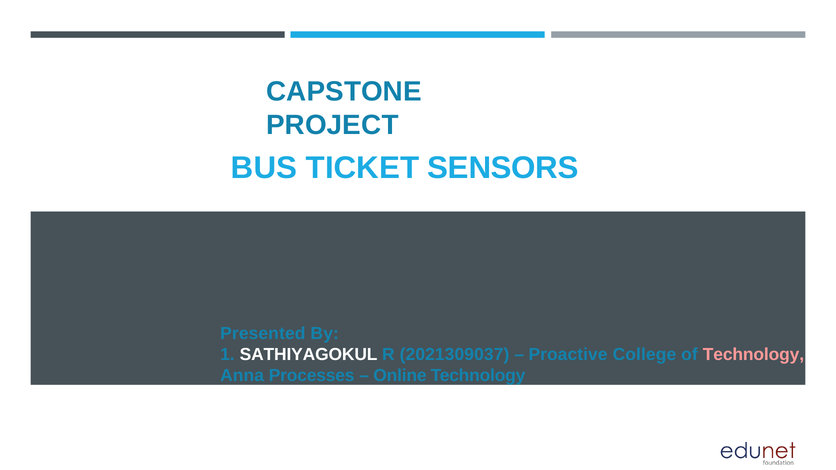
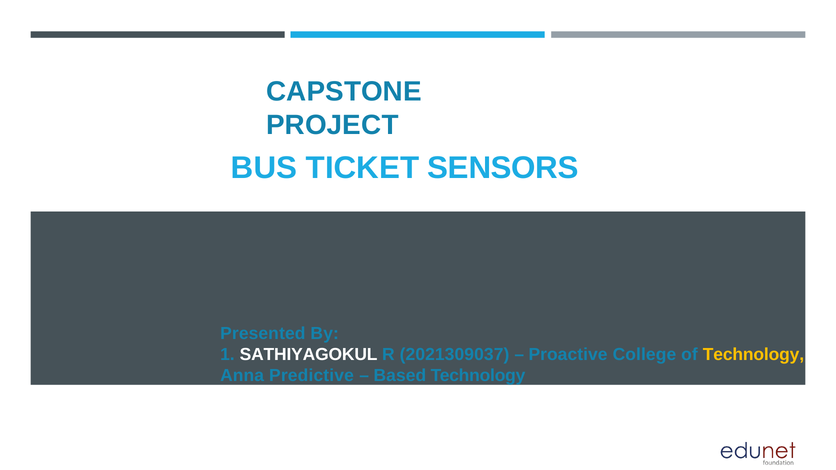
Technology colour: pink -> yellow (753, 355)
Processes: Processes -> Predictive (312, 376)
Online: Online -> Based (400, 376)
